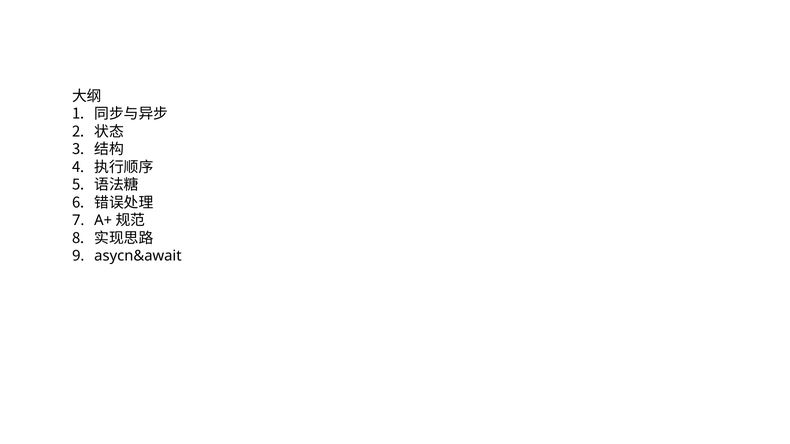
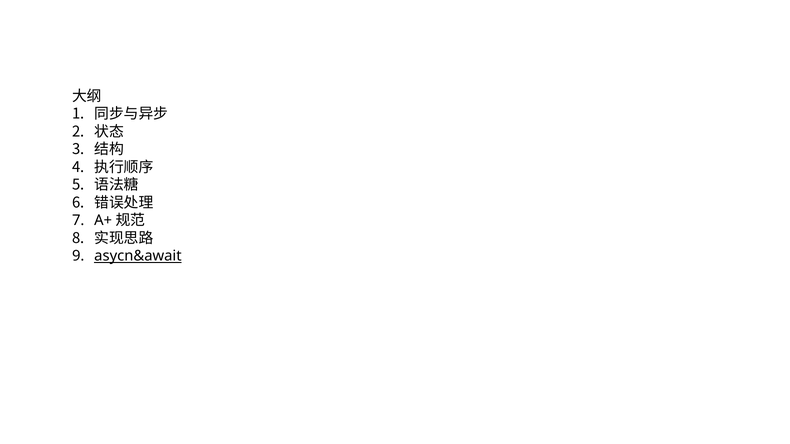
asycn&await underline: none -> present (138, 256)
